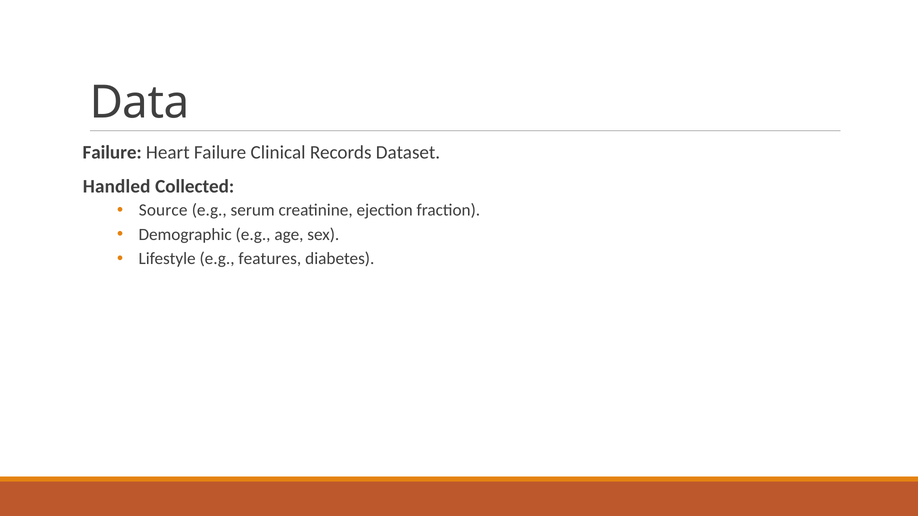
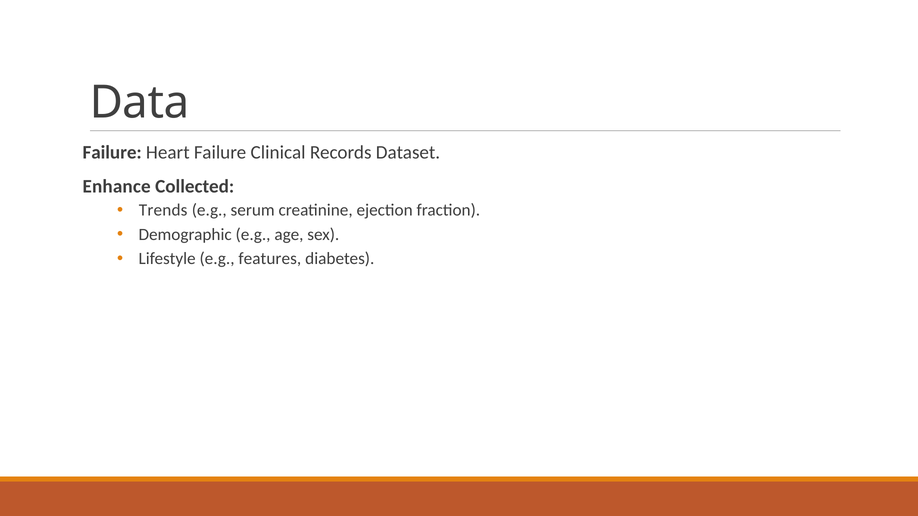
Handled: Handled -> Enhance (117, 187)
Source: Source -> Trends (163, 210)
